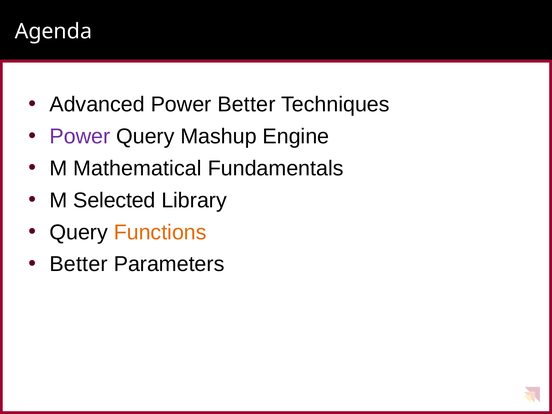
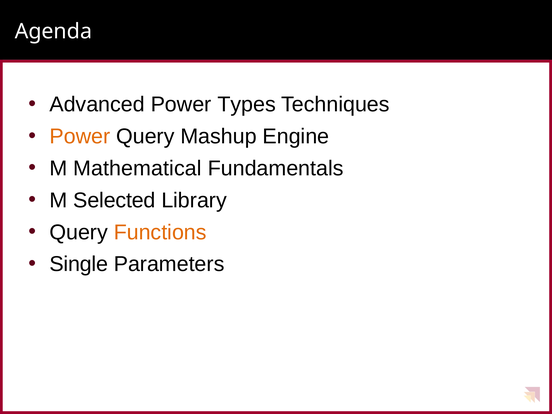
Power Better: Better -> Types (247, 105)
Power colour: purple -> orange (80, 136)
Better: Better -> Single (79, 264)
